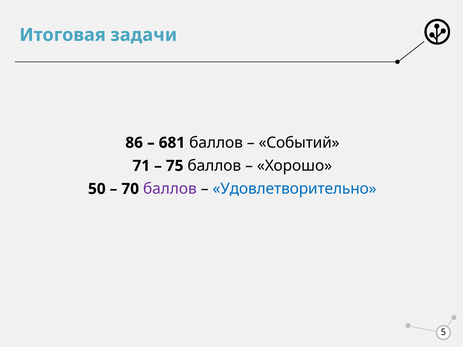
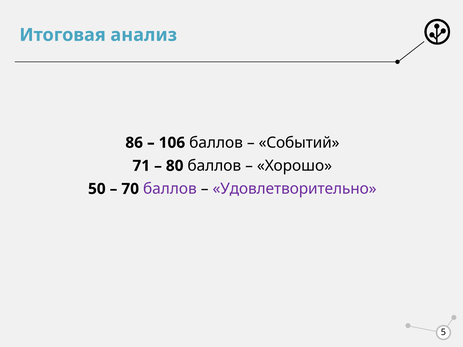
задачи: задачи -> анализ (144, 35)
681: 681 -> 106 (172, 143)
75: 75 -> 80 (175, 166)
Удовлетворительно colour: blue -> purple (295, 189)
